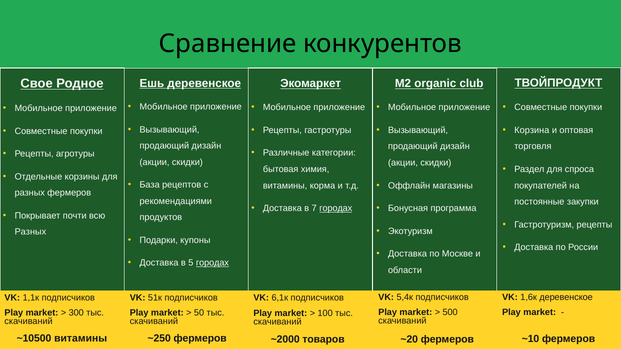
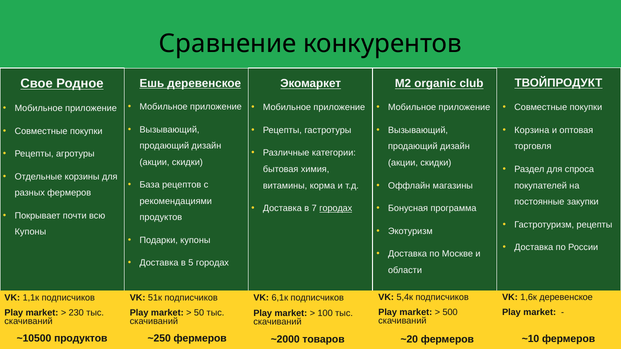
Разных: Разных -> Купоны (30, 232)
городах underline: present -> none (212, 263)
300: 300 -> 230 (76, 313)
~10500 витамины: витамины -> продуктов (81, 339)
